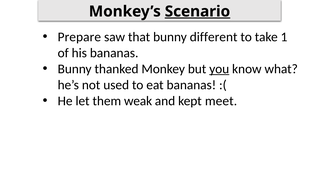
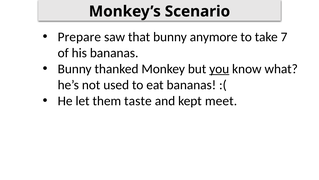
Scenario underline: present -> none (197, 11)
different: different -> anymore (214, 37)
1: 1 -> 7 (284, 37)
weak: weak -> taste (138, 101)
